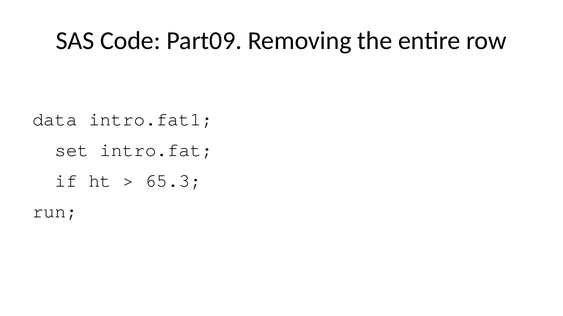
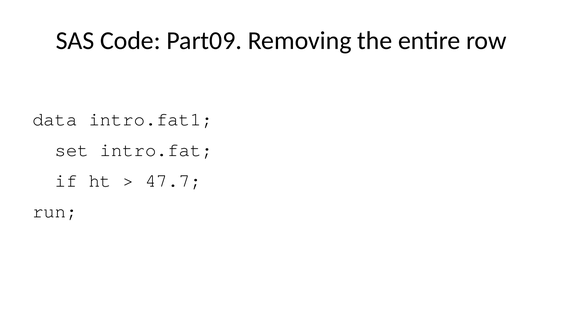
65.3: 65.3 -> 47.7 (173, 181)
